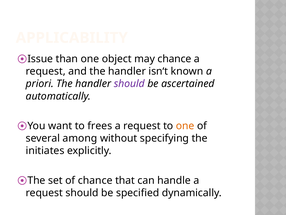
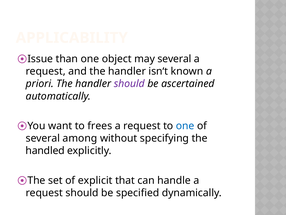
may chance: chance -> several (174, 59)
one colour: orange -> blue (185, 126)
initiates: initiates -> handled (45, 150)
of chance: chance -> explicit (95, 180)
